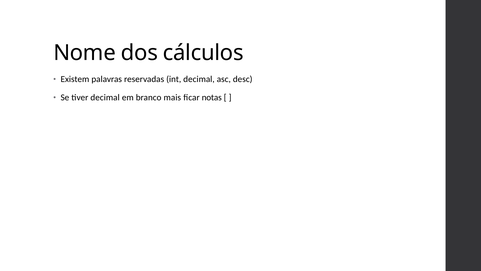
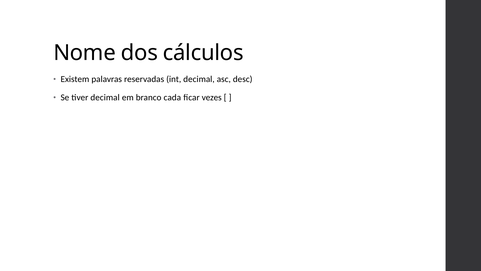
mais: mais -> cada (172, 98)
notas: notas -> vezes (212, 98)
